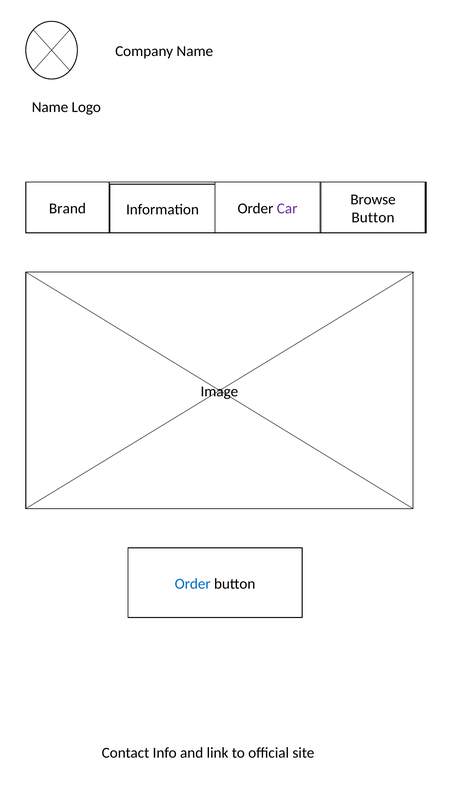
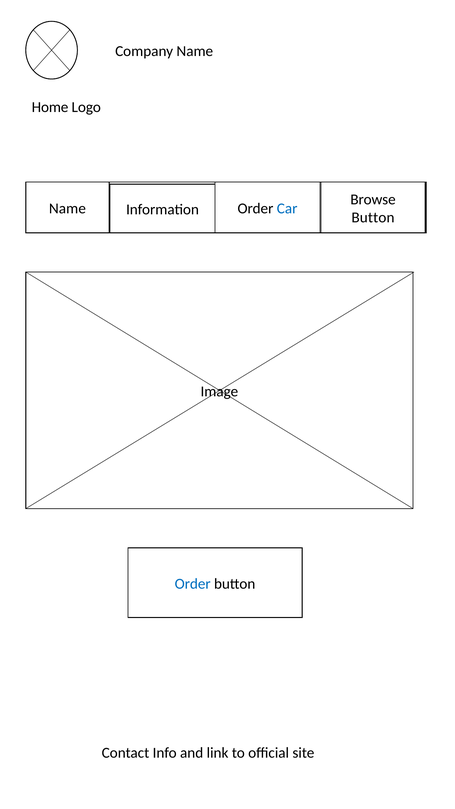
Name: Name -> Home (50, 107)
Brand: Brand -> Name (67, 208)
Car colour: purple -> blue (287, 208)
